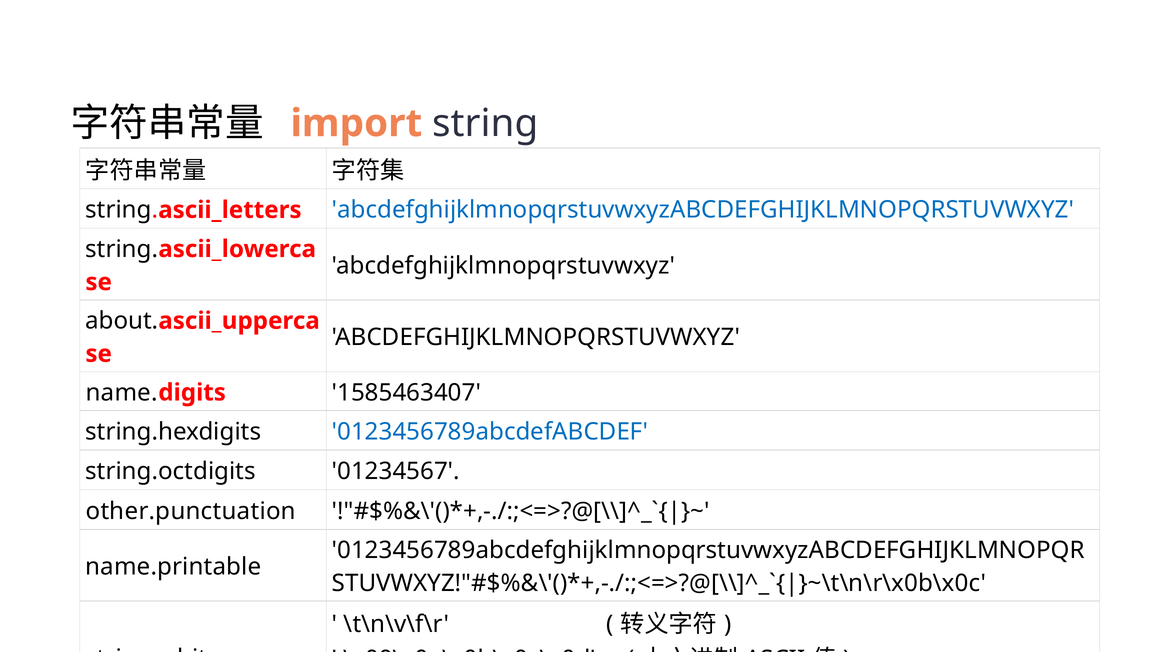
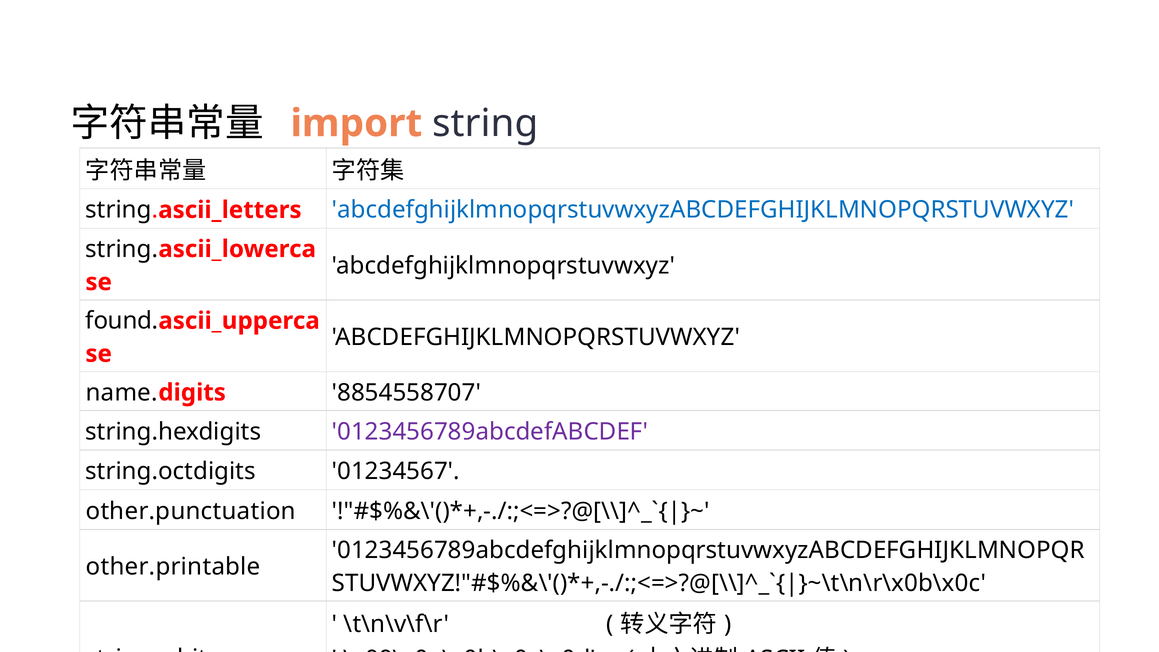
about: about -> found (122, 321)
1585463407: 1585463407 -> 8854558707 (406, 392)
0123456789abcdefABCDEF colour: blue -> purple (490, 432)
name.printable: name.printable -> other.printable (173, 567)
